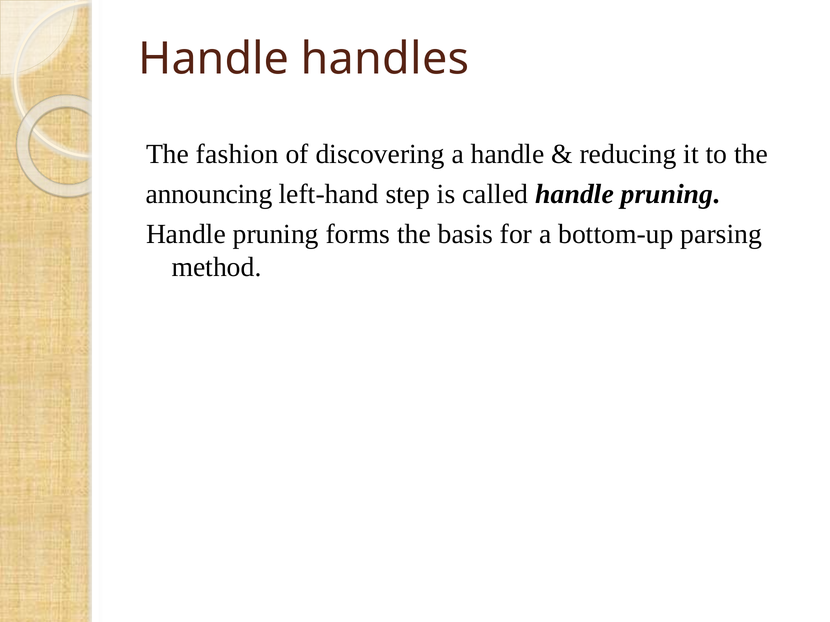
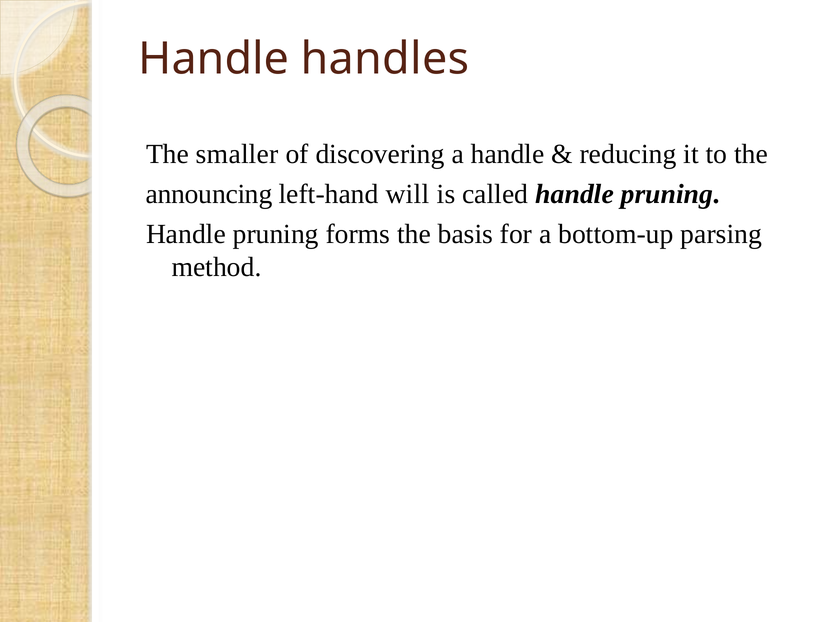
fashion: fashion -> smaller (237, 154)
step: step -> will (408, 194)
